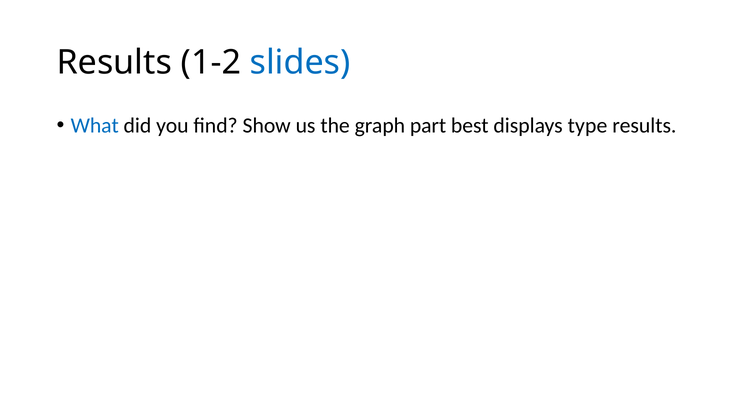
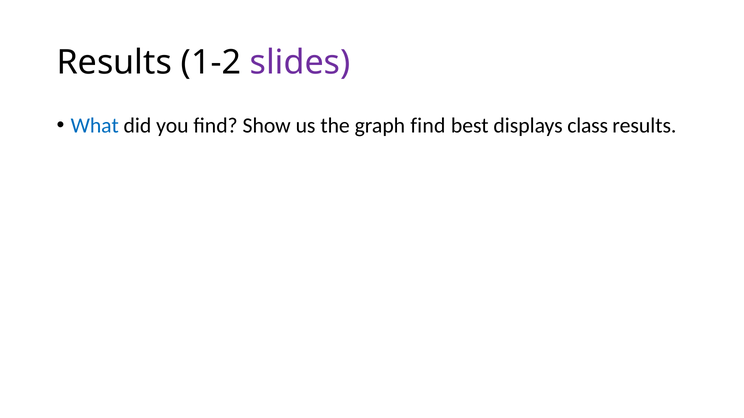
slides colour: blue -> purple (300, 62)
graph part: part -> find (428, 126)
type: type -> class (588, 126)
